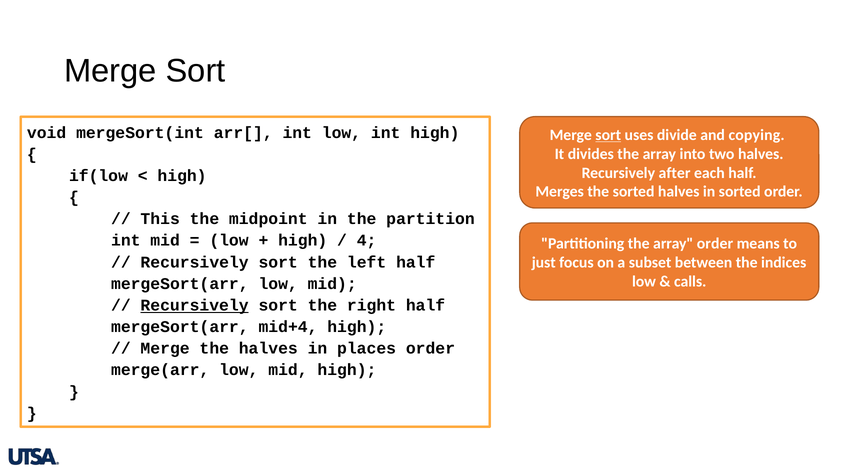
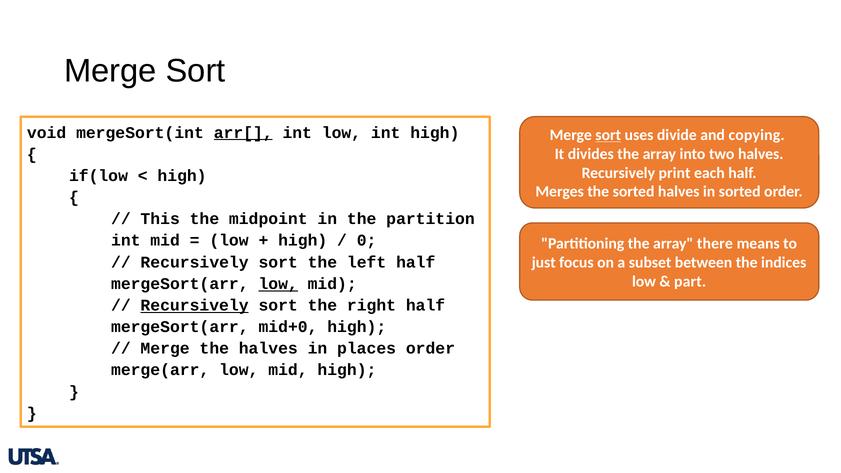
arr[ underline: none -> present (243, 133)
after: after -> print (675, 173)
4: 4 -> 0 (367, 241)
array order: order -> there (715, 244)
calls: calls -> part (690, 282)
low underline: none -> present (278, 284)
mid+4: mid+4 -> mid+0 (288, 327)
